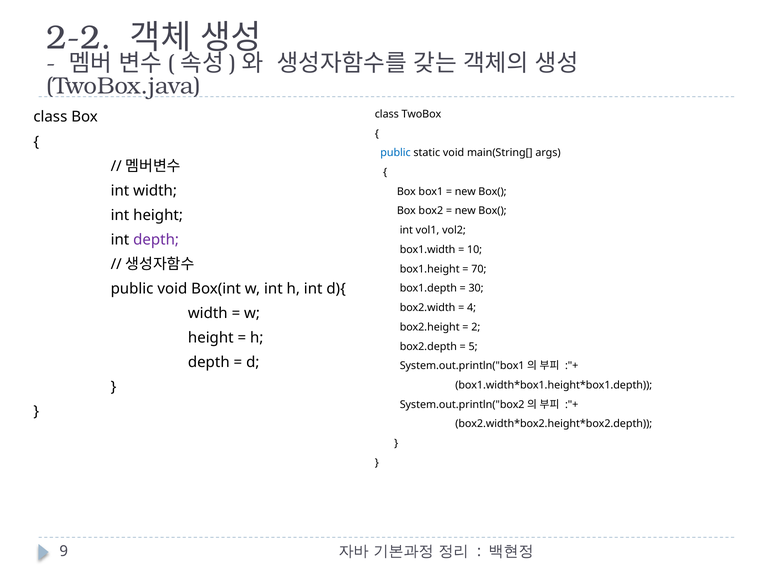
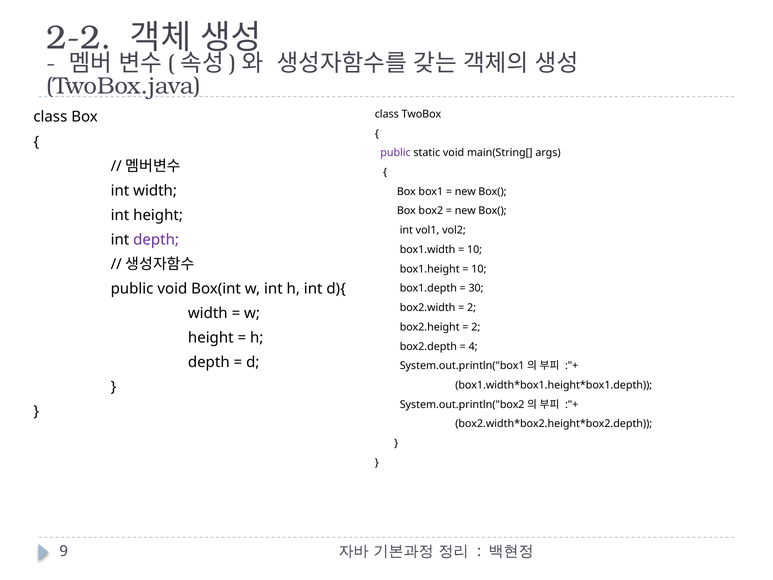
public colour: blue -> purple (396, 153)
70: 70 -> 10 (479, 269)
4: 4 -> 2 (472, 308)
5: 5 -> 4 (473, 346)
